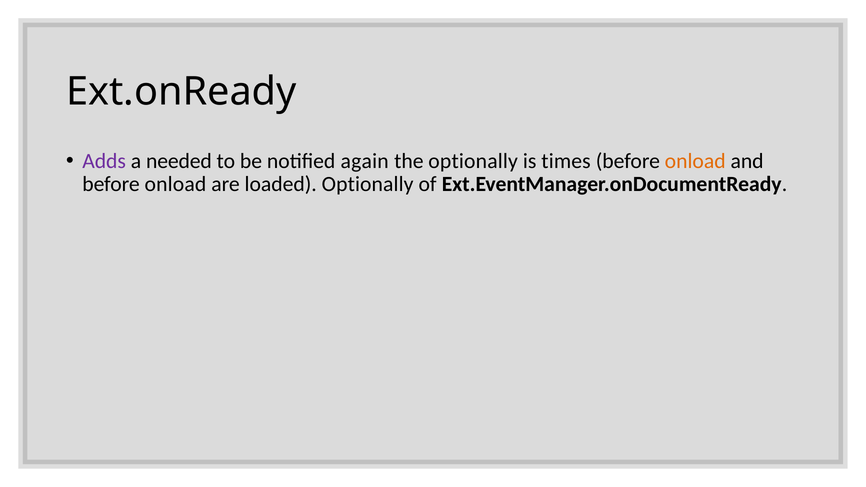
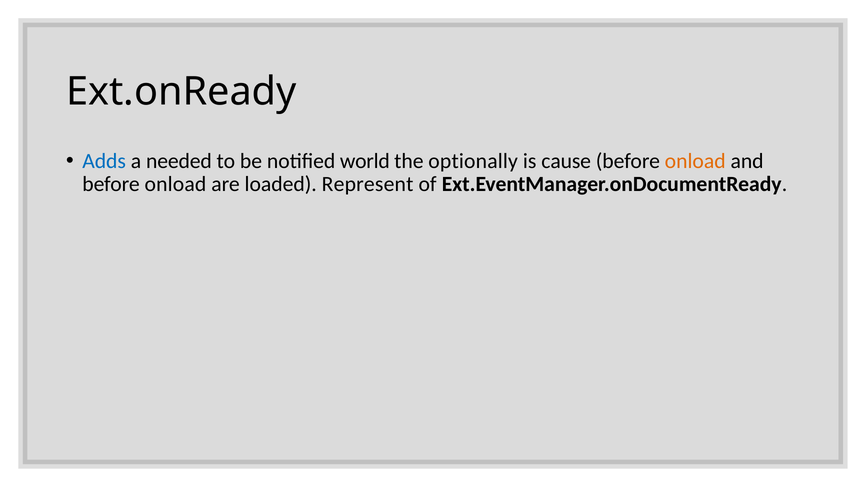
Adds colour: purple -> blue (104, 161)
again: again -> world (365, 161)
times: times -> cause (566, 161)
loaded Optionally: Optionally -> Represent (368, 184)
